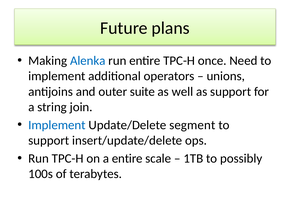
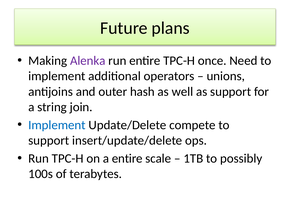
Alenka colour: blue -> purple (88, 61)
suite: suite -> hash (142, 92)
segment: segment -> compete (192, 125)
